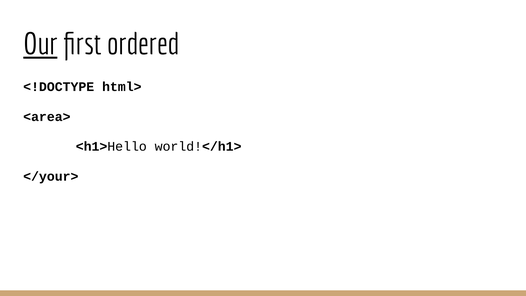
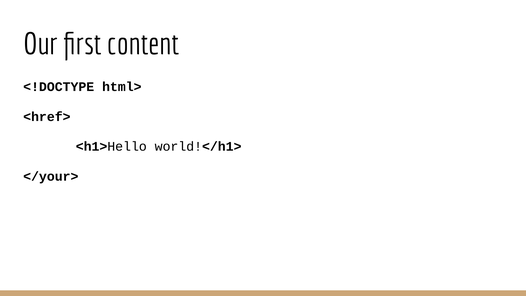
Our underline: present -> none (40, 44)
ordered: ordered -> content (143, 44)
<area>: <area> -> <href> (47, 117)
